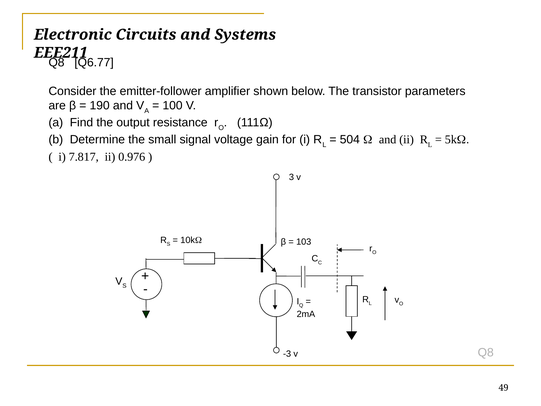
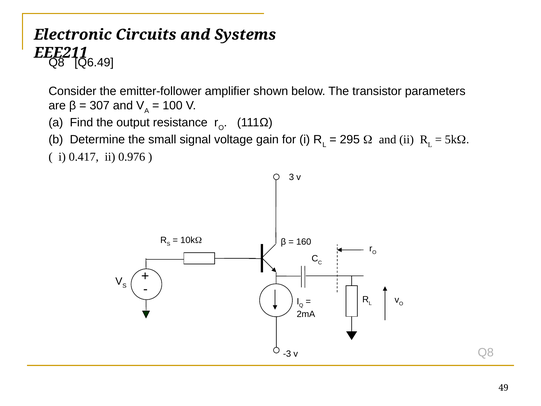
Q6.77: Q6.77 -> Q6.49 (94, 62)
190: 190 -> 307 (100, 106)
504: 504 -> 295 (350, 140)
7.817: 7.817 -> 0.417 (84, 157)
103: 103 -> 160 (304, 242)
